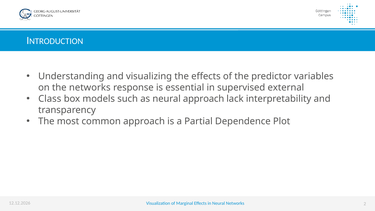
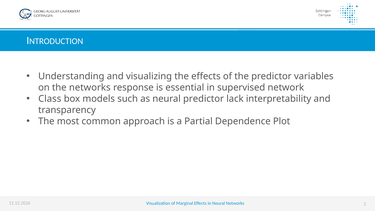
external: external -> network (286, 88)
neural approach: approach -> predictor (204, 99)
